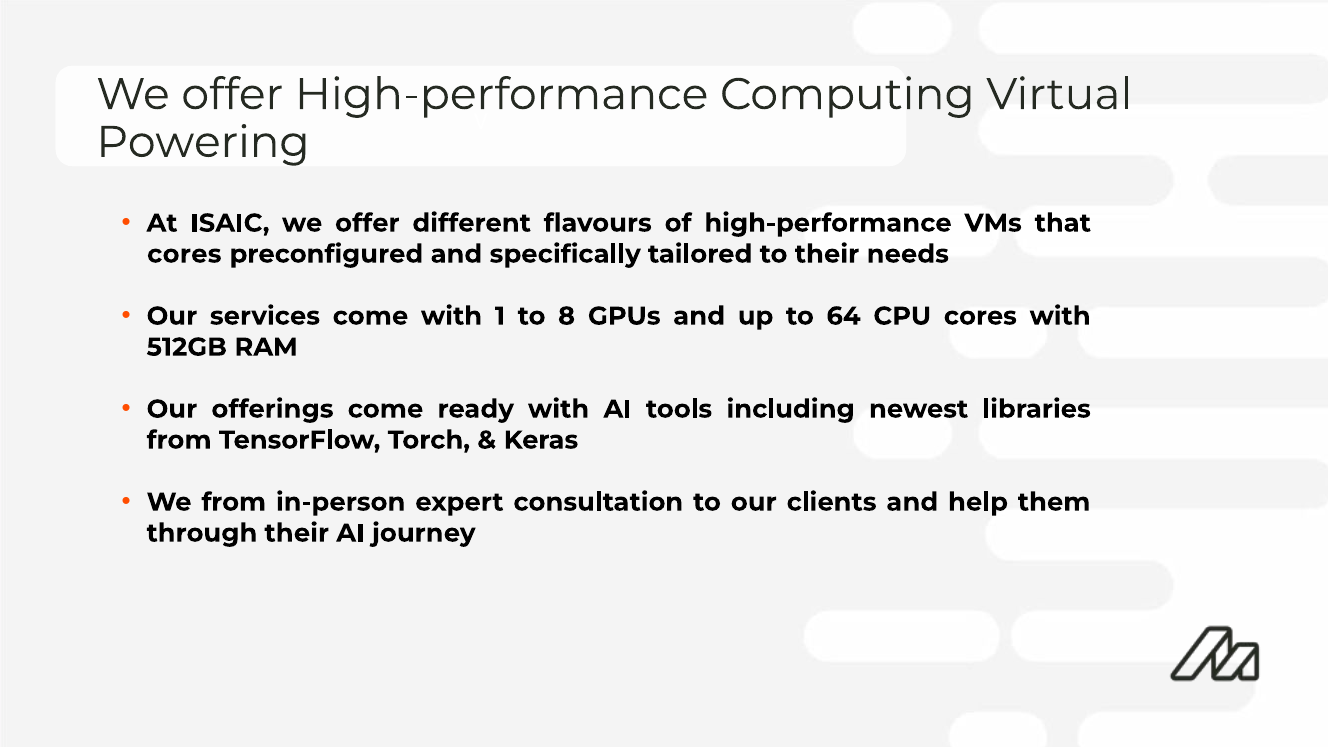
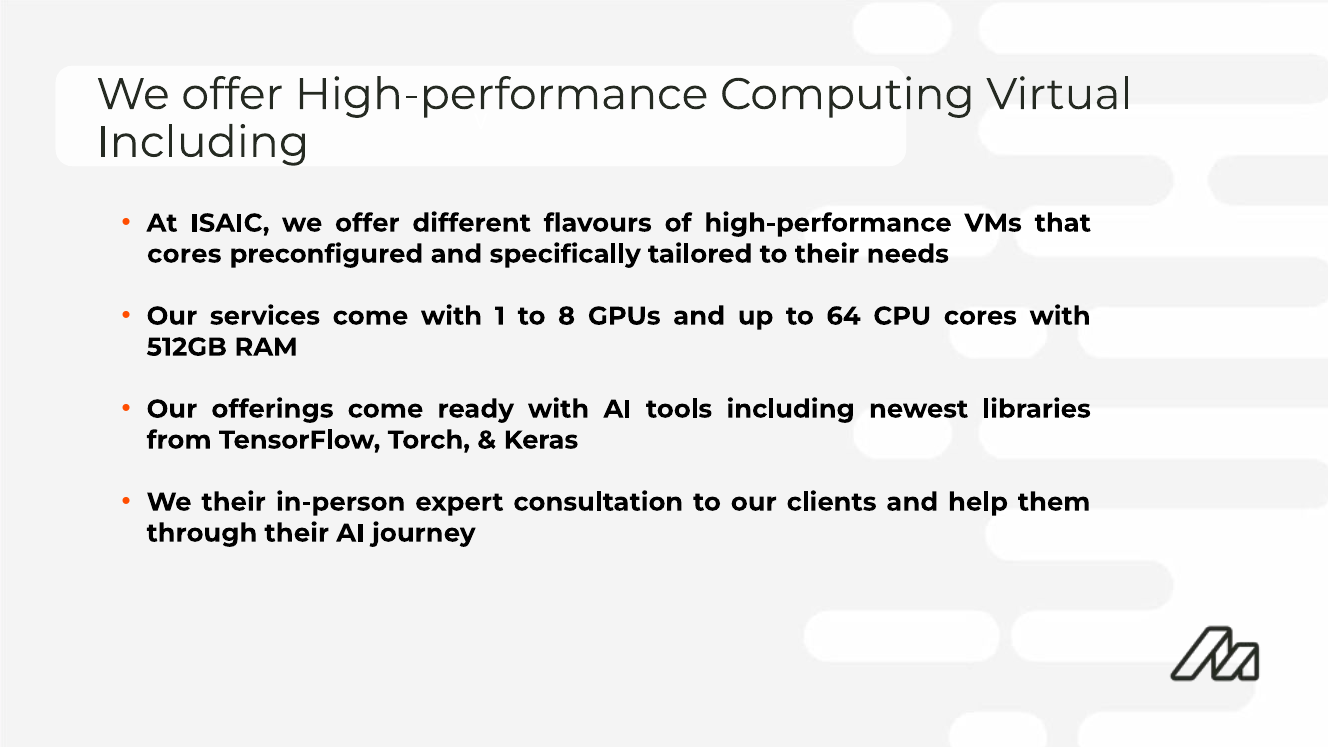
Powering: Powering -> Including (203, 142)
We from: from -> their (234, 502)
